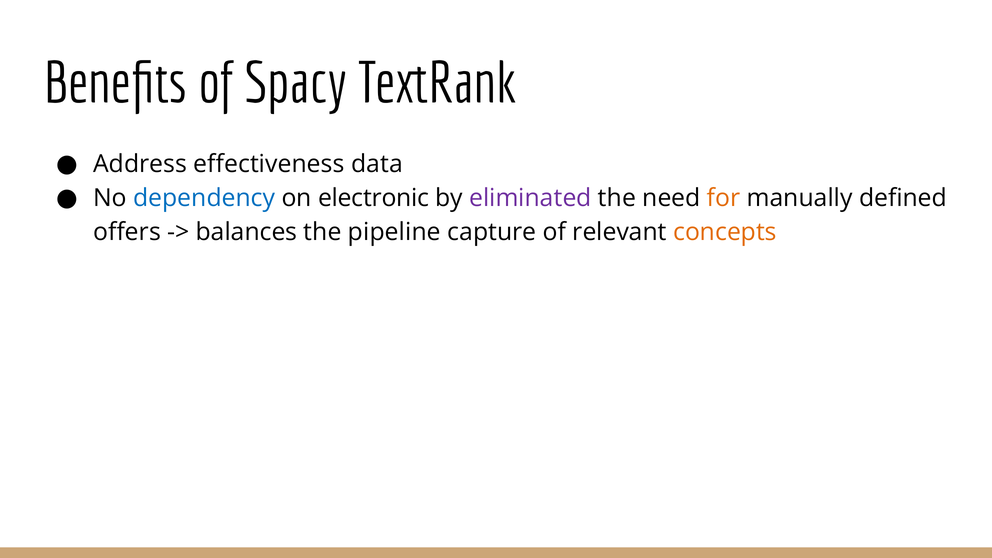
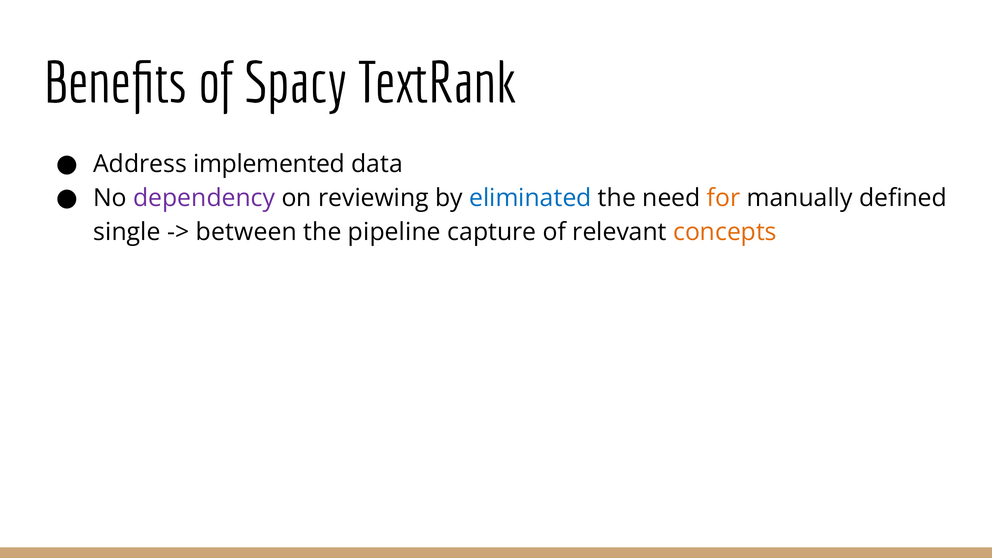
effectiveness: effectiveness -> implemented (269, 164)
dependency colour: blue -> purple (204, 198)
electronic: electronic -> reviewing (373, 198)
eliminated colour: purple -> blue (530, 198)
offers: offers -> single (127, 232)
balances: balances -> between (246, 232)
